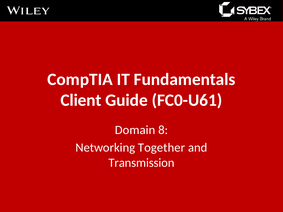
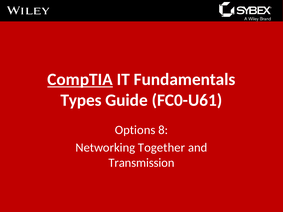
CompTIA underline: none -> present (80, 80)
Client: Client -> Types (81, 100)
Domain: Domain -> Options (135, 130)
